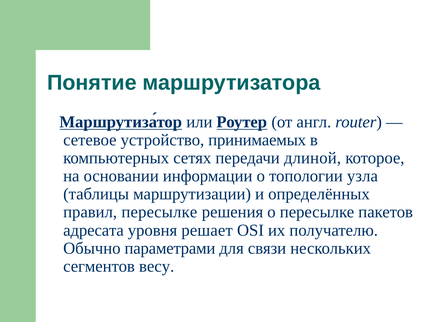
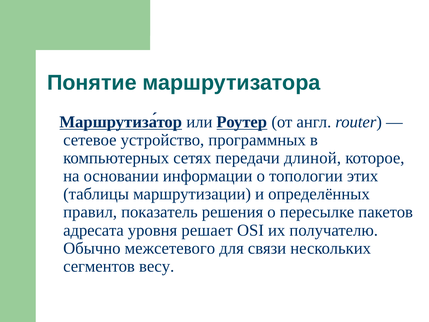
принимаемых: принимаемых -> программных (257, 140)
узла: узла -> этих (363, 176)
правил пересылке: пересылке -> показатель (159, 212)
параметрами: параметрами -> межсетевого (170, 248)
